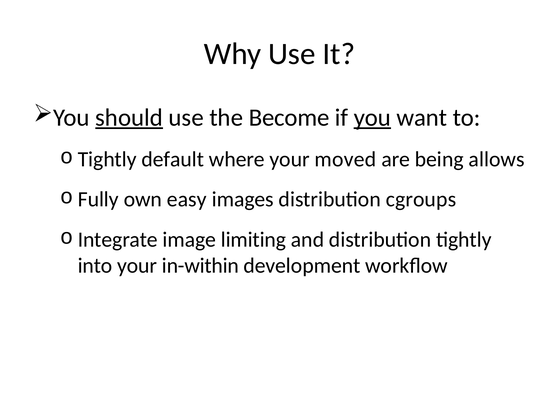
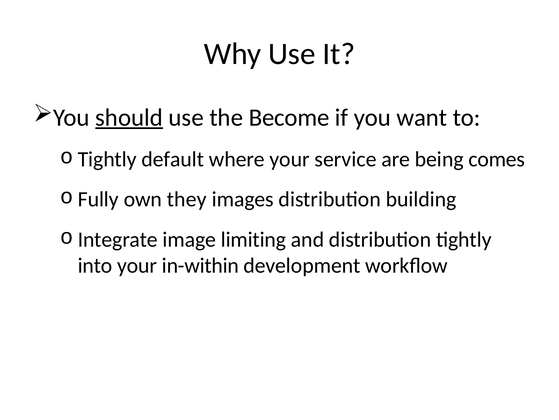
you underline: present -> none (372, 117)
moved: moved -> service (346, 159)
allows: allows -> comes (497, 159)
easy: easy -> they (187, 199)
cgroups: cgroups -> building (421, 199)
